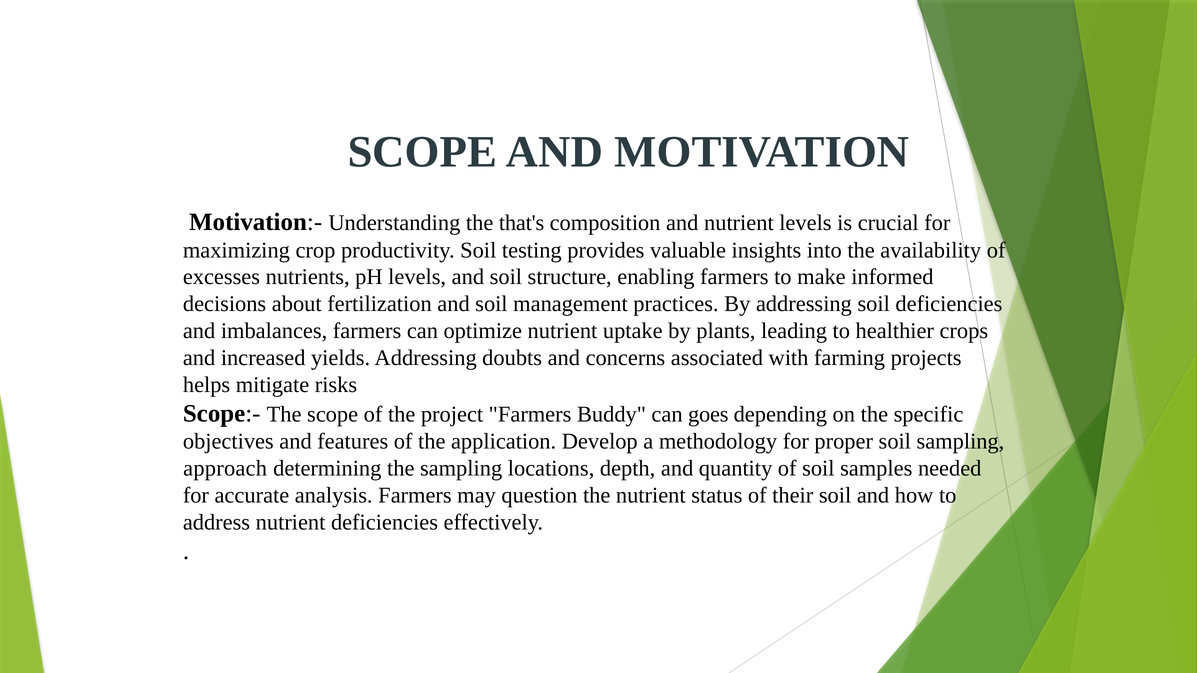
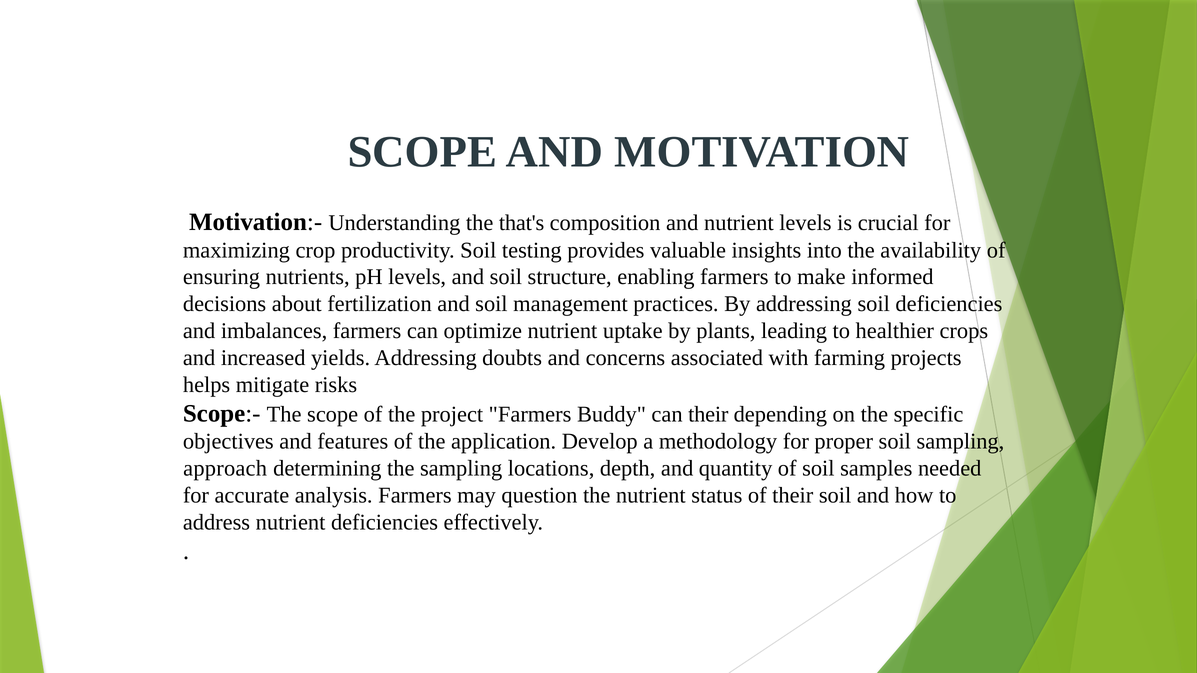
excesses: excesses -> ensuring (221, 277)
can goes: goes -> their (708, 414)
